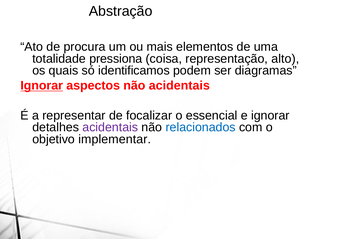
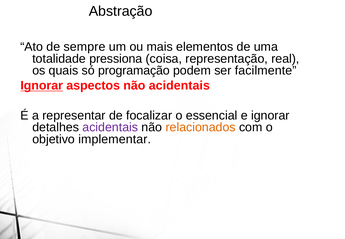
procura: procura -> sempre (85, 47)
alto: alto -> real (285, 59)
identificamos: identificamos -> programação (134, 71)
diagramas: diagramas -> facilmente (266, 71)
relacionados colour: blue -> orange (201, 127)
